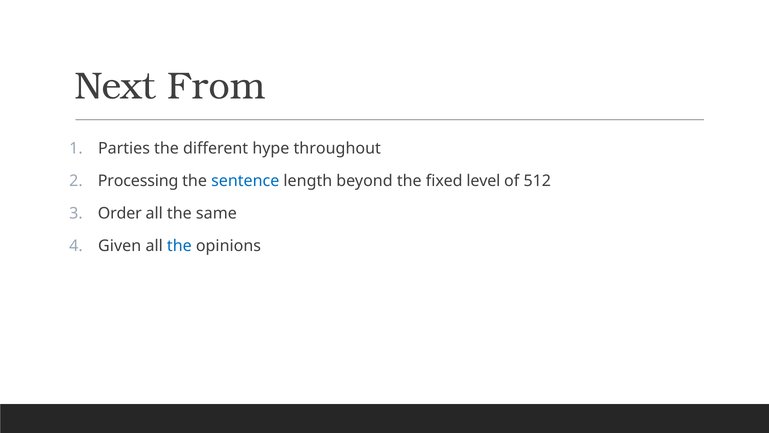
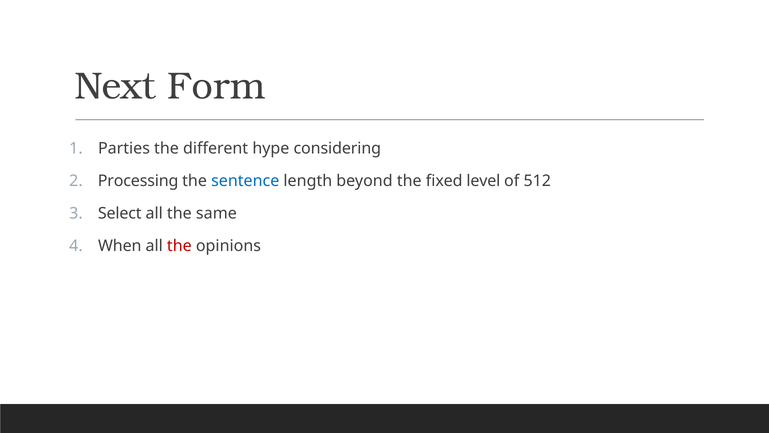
From: From -> Form (217, 86)
throughout: throughout -> considering (337, 149)
Order: Order -> Select (120, 213)
Given: Given -> When (120, 246)
the colour: blue -> red (179, 246)
